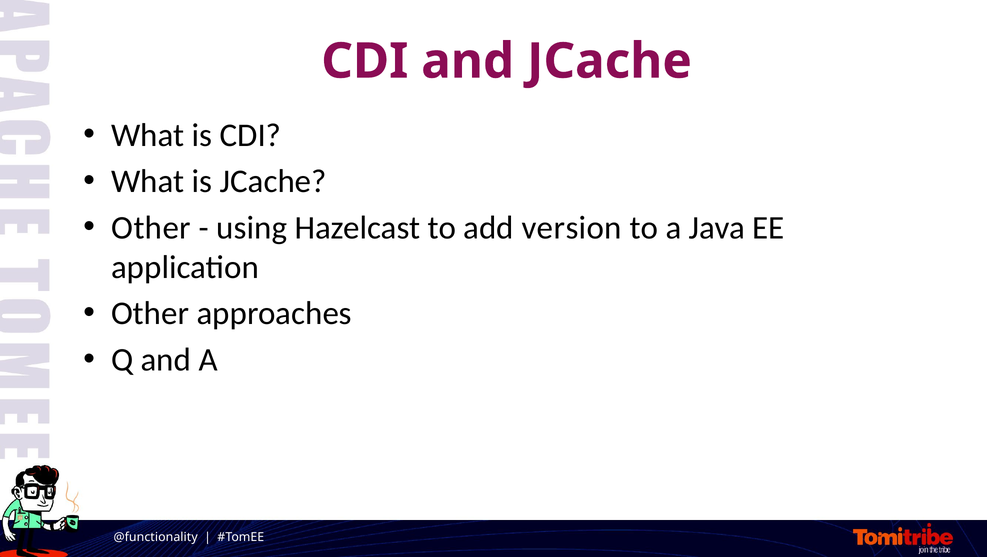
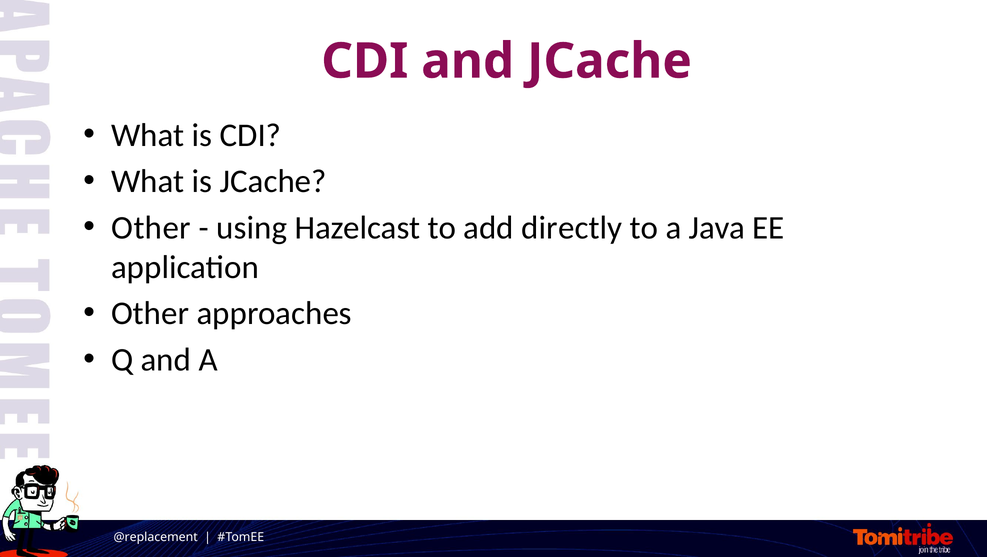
version: version -> directly (572, 228)
@functionality: @functionality -> @replacement (156, 537)
